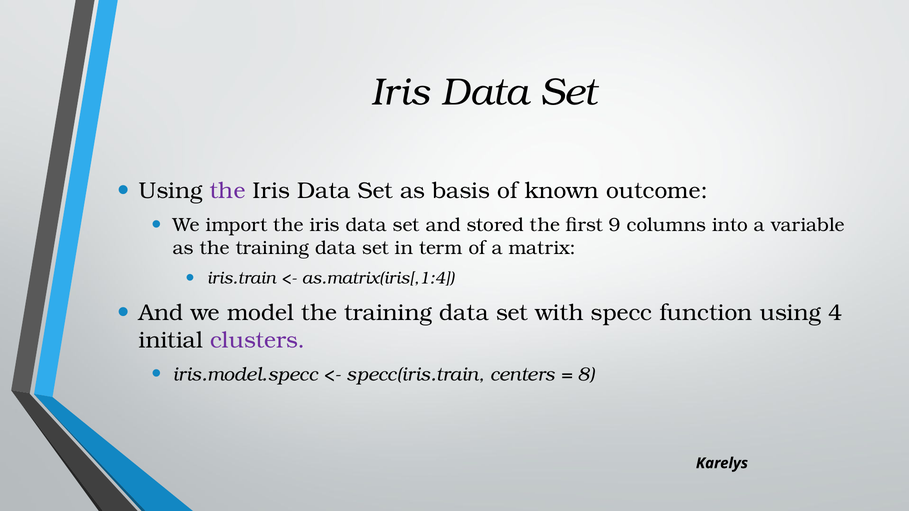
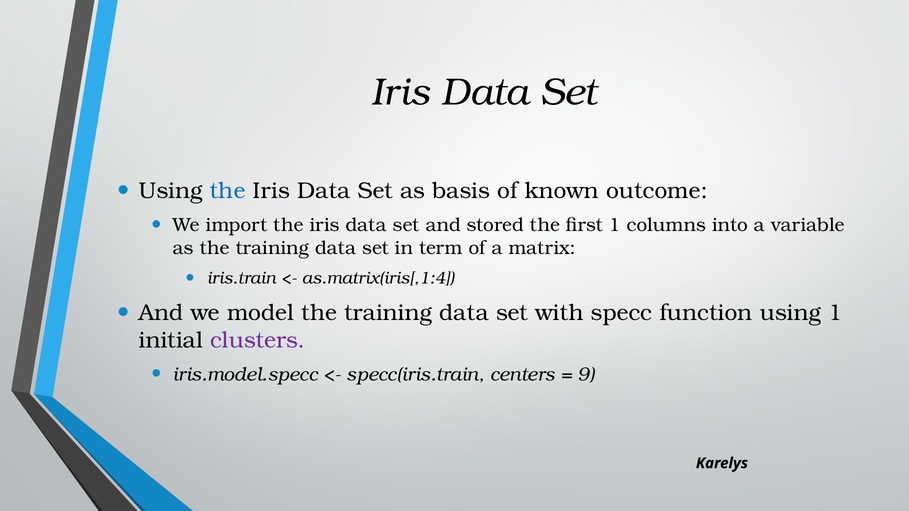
the colour: purple -> blue (228, 191)
first 9: 9 -> 1 (615, 225)
using 4: 4 -> 1 (835, 313)
8: 8 -> 9 (586, 374)
